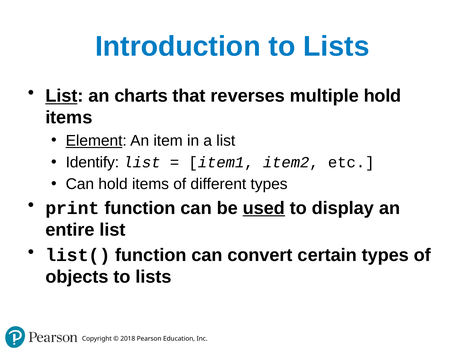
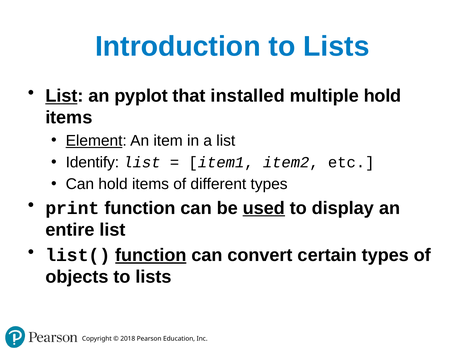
charts: charts -> pyplot (141, 96)
reverses: reverses -> installed (248, 96)
function underline: none -> present (151, 255)
